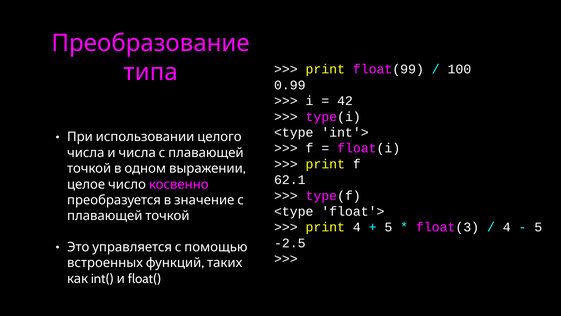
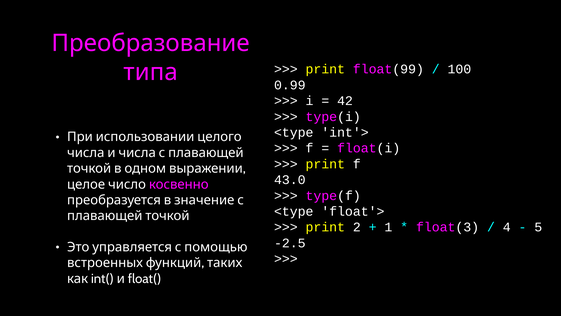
62.1: 62.1 -> 43.0 (290, 180)
print 4: 4 -> 2 (357, 227)
5: 5 -> 1 (388, 227)
